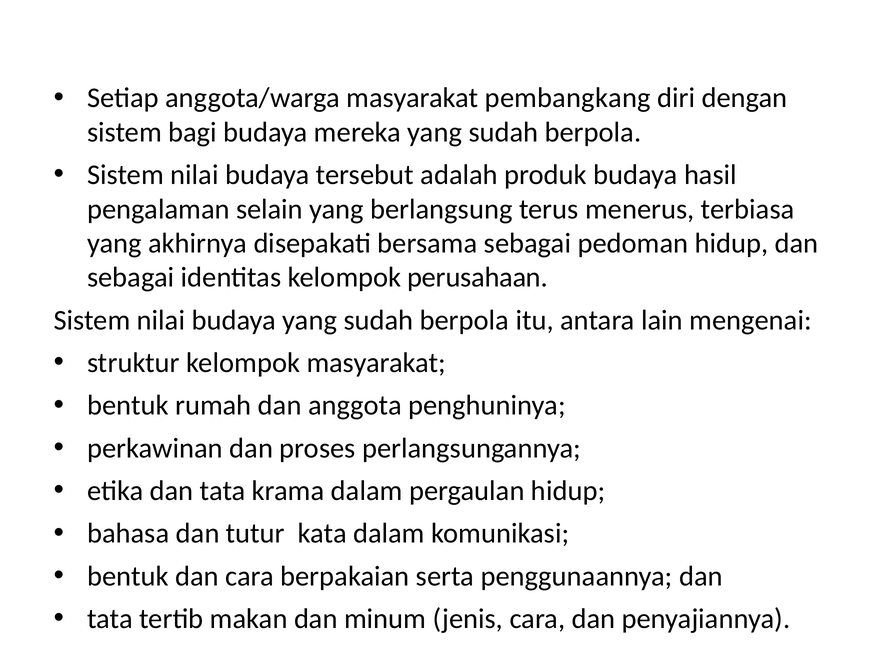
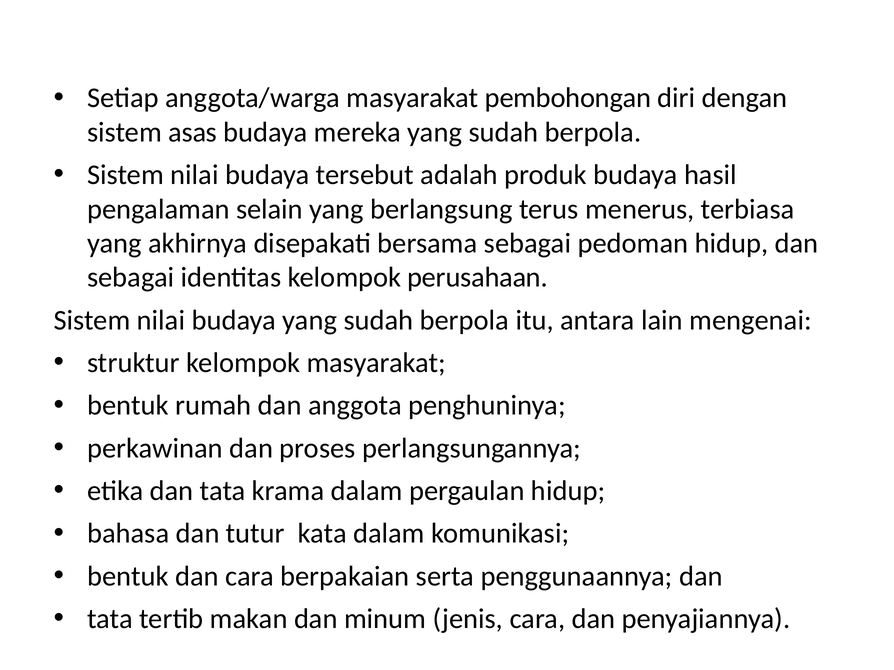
pembangkang: pembangkang -> pembohongan (568, 98)
bagi: bagi -> asas (193, 132)
